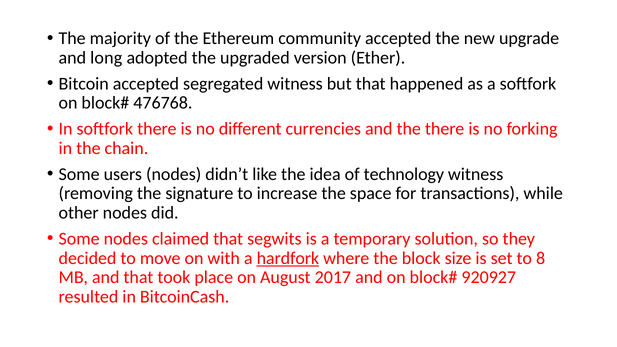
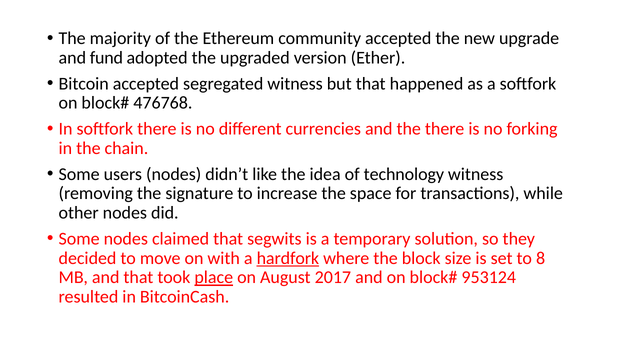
long: long -> fund (106, 58)
place underline: none -> present (214, 278)
920927: 920927 -> 953124 (489, 278)
